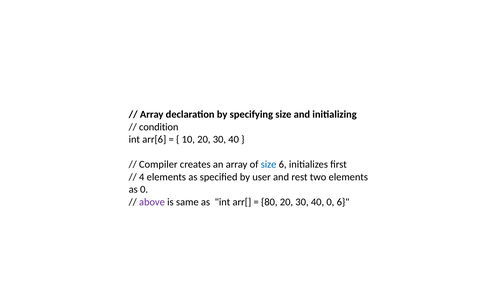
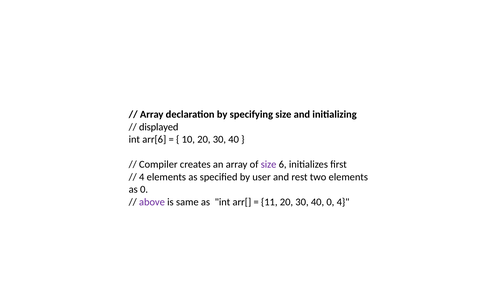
condition: condition -> displayed (159, 127)
size colour: blue -> purple (269, 165)
80: 80 -> 11 (269, 202)
0 6: 6 -> 4 (343, 202)
